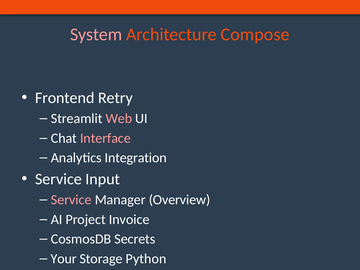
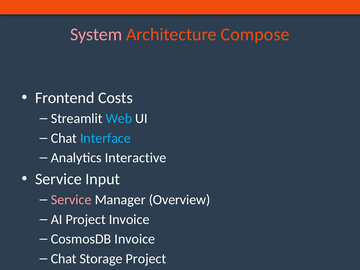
Retry: Retry -> Costs (115, 98)
Web colour: pink -> light blue (119, 119)
Interface colour: pink -> light blue (105, 138)
Integration: Integration -> Interactive (136, 158)
CosmosDB Secrets: Secrets -> Invoice (135, 239)
Your: Your -> Chat (64, 259)
Storage Python: Python -> Project (146, 259)
